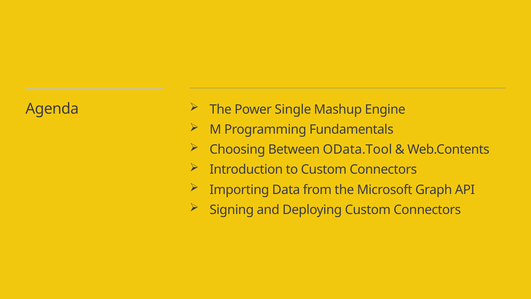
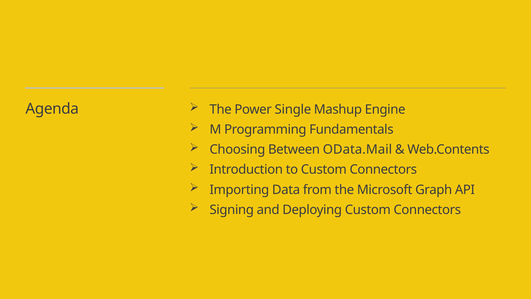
OData.Tool: OData.Tool -> OData.Mail (357, 149)
